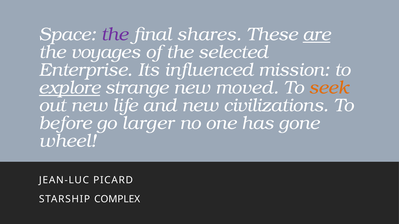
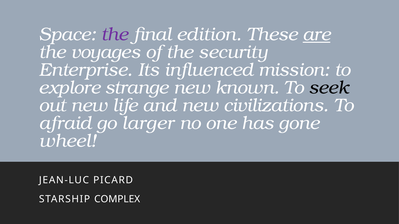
shares: shares -> edition (209, 35)
selected: selected -> security (233, 52)
explore underline: present -> none (69, 88)
moved: moved -> known (247, 88)
seek colour: orange -> black (329, 88)
before: before -> afraid (65, 123)
